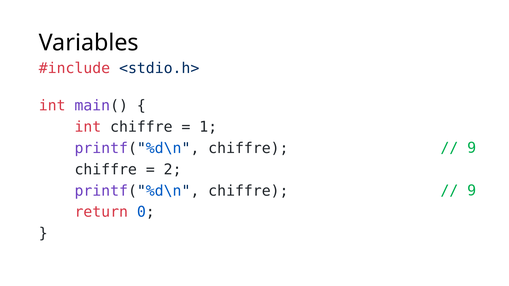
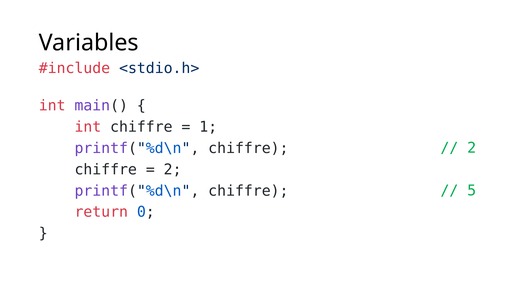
9: 9 -> 2 (472, 148)
9: 9 -> 5 (472, 191)
